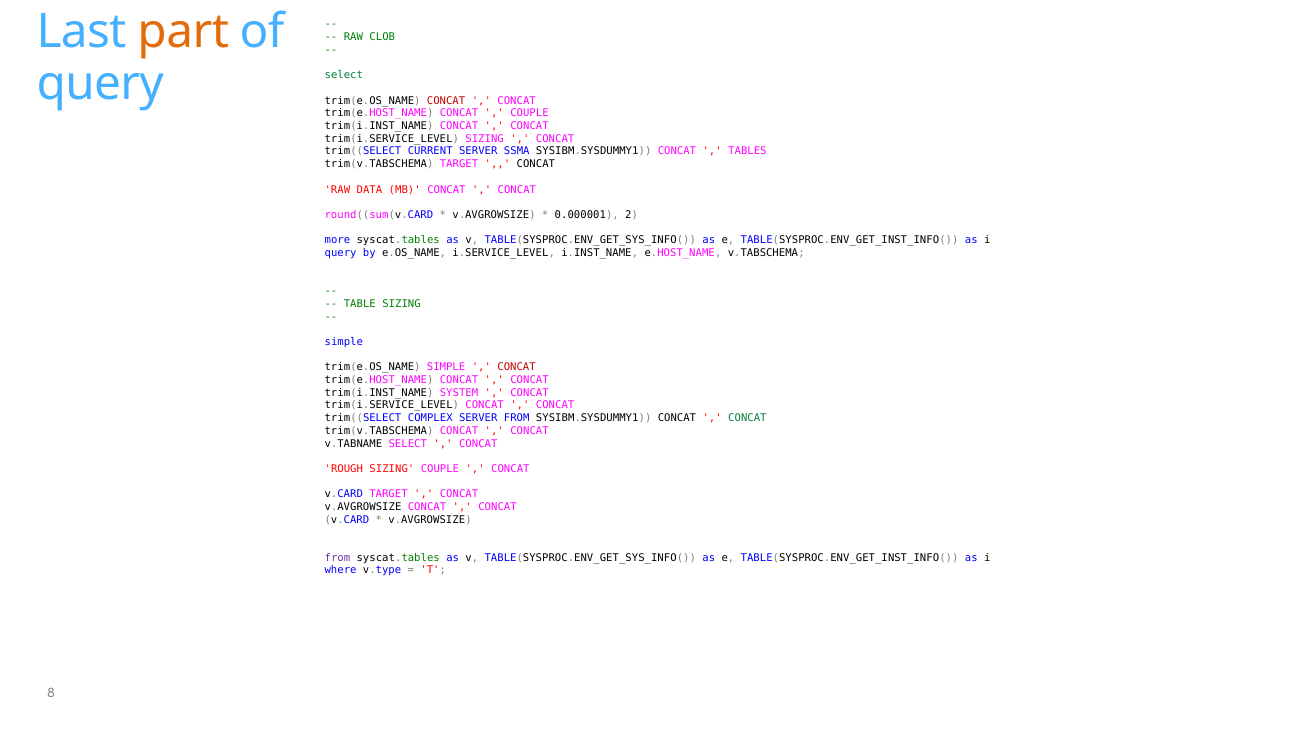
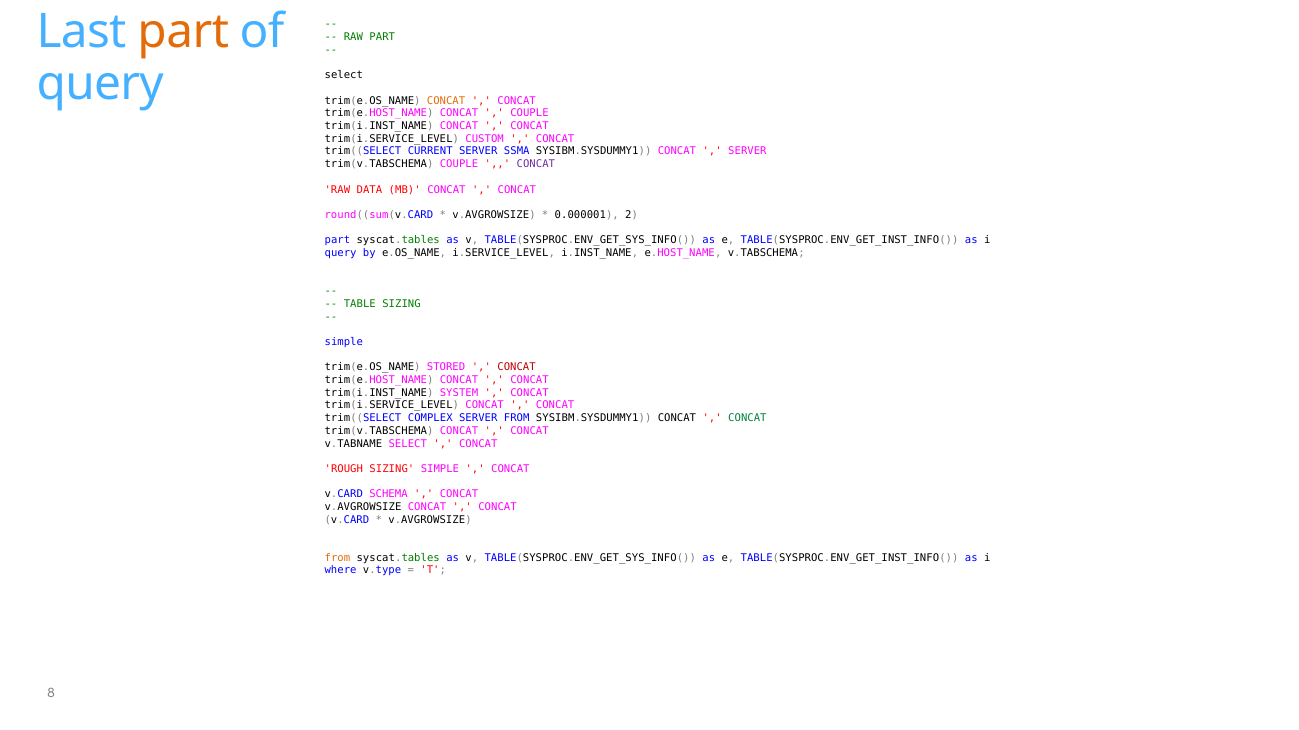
RAW CLOB: CLOB -> PART (382, 37)
select colour: green -> black (344, 75)
CONCAT colour: red -> orange (446, 101)
trim(i.SERVICE_LEVEL SIZING: SIZING -> CUSTOM (485, 139)
TABLES: TABLES -> SERVER (747, 152)
trim(v.TABSCHEMA TARGET: TARGET -> COUPLE (459, 164)
CONCAT colour: black -> purple (536, 164)
more: more -> part (337, 241)
trim(e.OS_NAME SIMPLE: SIMPLE -> STORED (446, 368)
SIZING COUPLE: COUPLE -> SIMPLE (440, 469)
v.CARD TARGET: TARGET -> SCHEMA (388, 495)
from colour: purple -> orange (337, 558)
